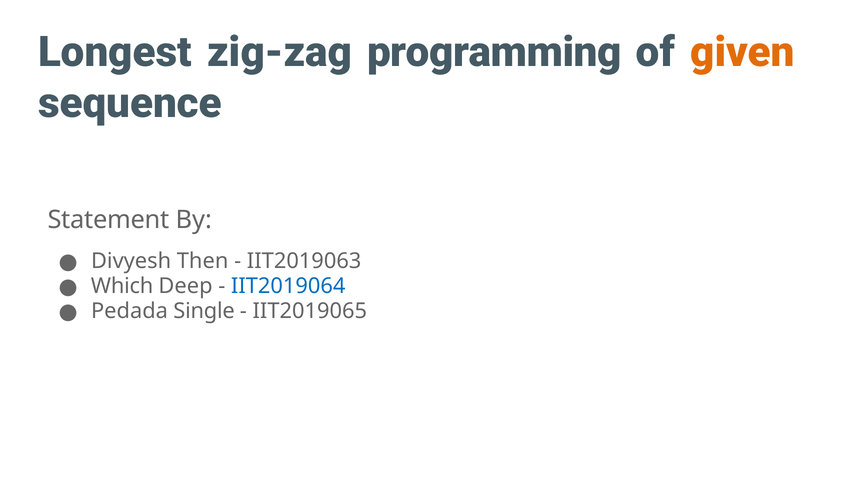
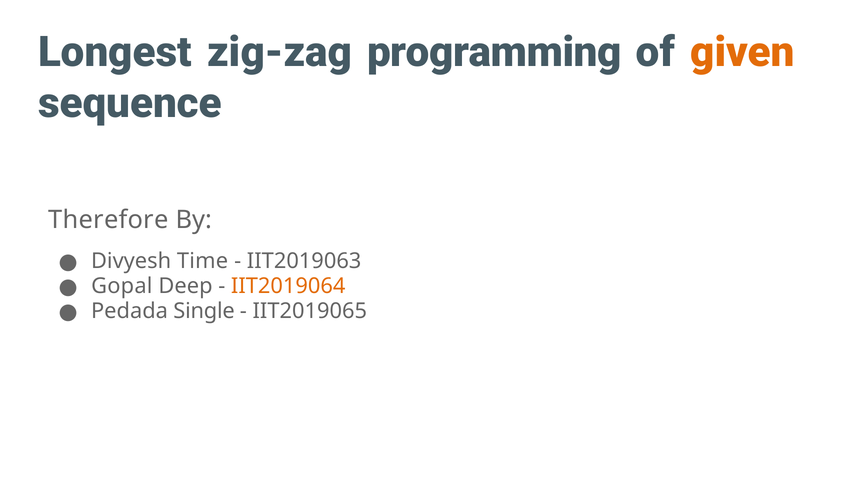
Statement: Statement -> Therefore (108, 220)
Then: Then -> Time (203, 261)
Which: Which -> Gopal (122, 286)
IIT2019064 colour: blue -> orange (288, 286)
